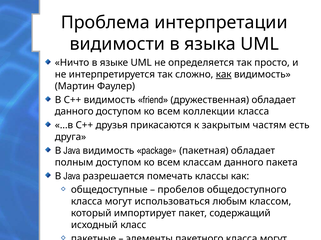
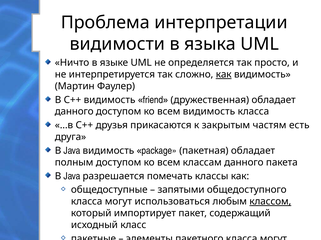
всем коллекции: коллекции -> видимость (209, 112)
пробелов: пробелов -> запятыми (181, 190)
классом underline: none -> present (270, 202)
